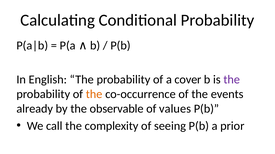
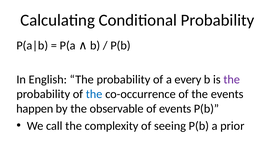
cover: cover -> every (188, 80)
the colour: orange -> blue (94, 95)
already: already -> happen (35, 109)
of values: values -> events (175, 109)
